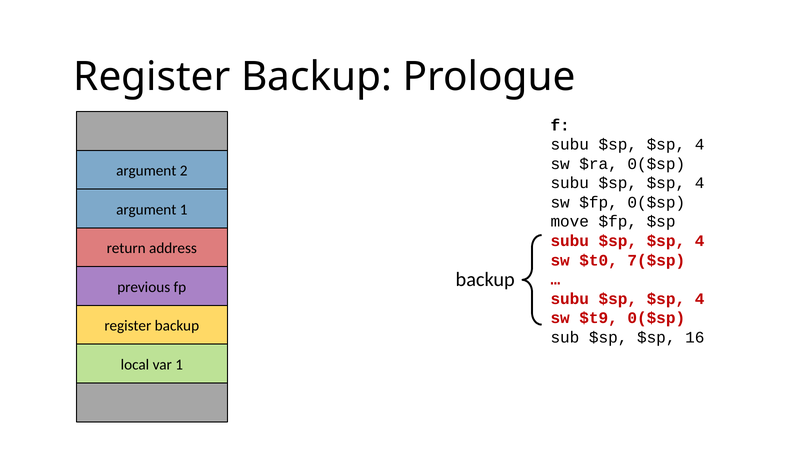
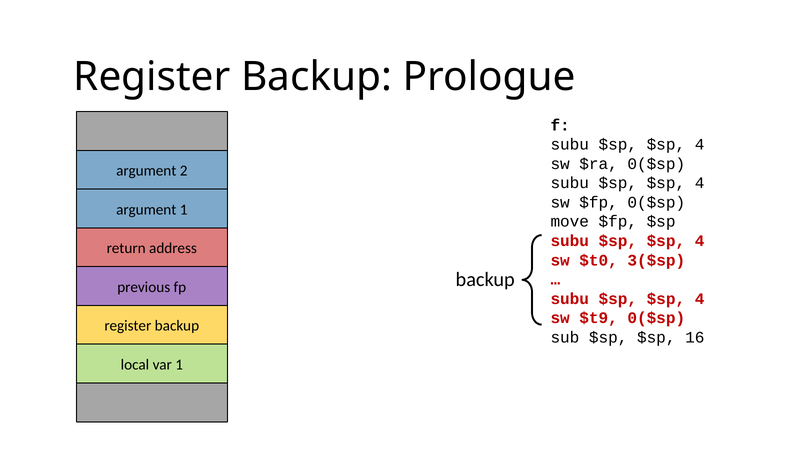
7($sp: 7($sp -> 3($sp (656, 260)
